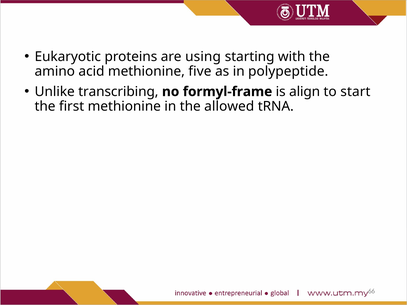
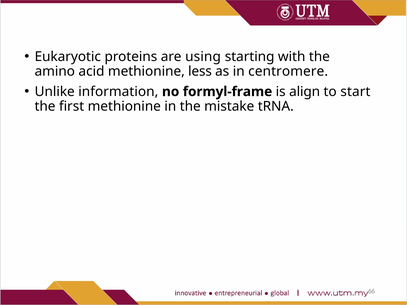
five: five -> less (200, 71)
polypeptide: polypeptide -> centromere (288, 71)
transcribing: transcribing -> information (118, 92)
allowed: allowed -> mistake (229, 106)
